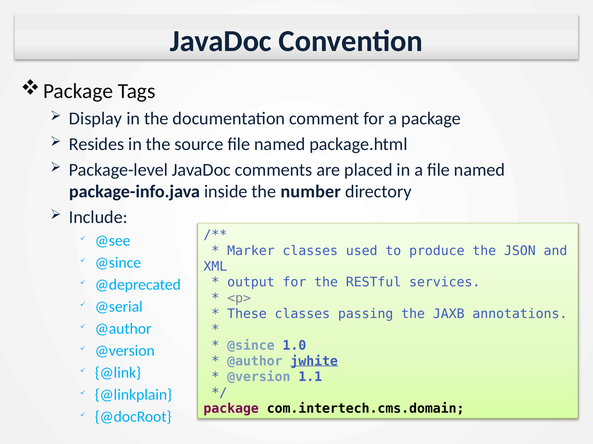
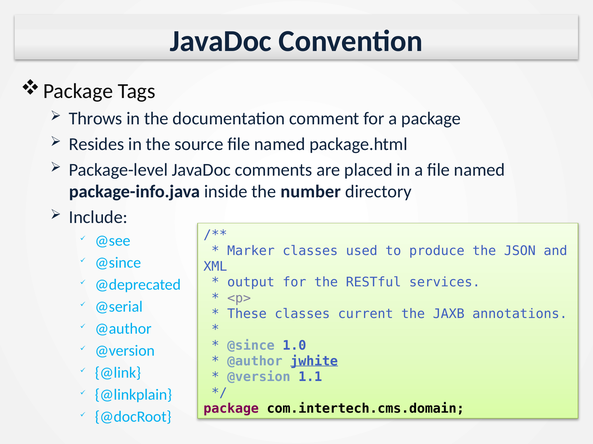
Display: Display -> Throws (96, 119)
passing: passing -> current (366, 314)
